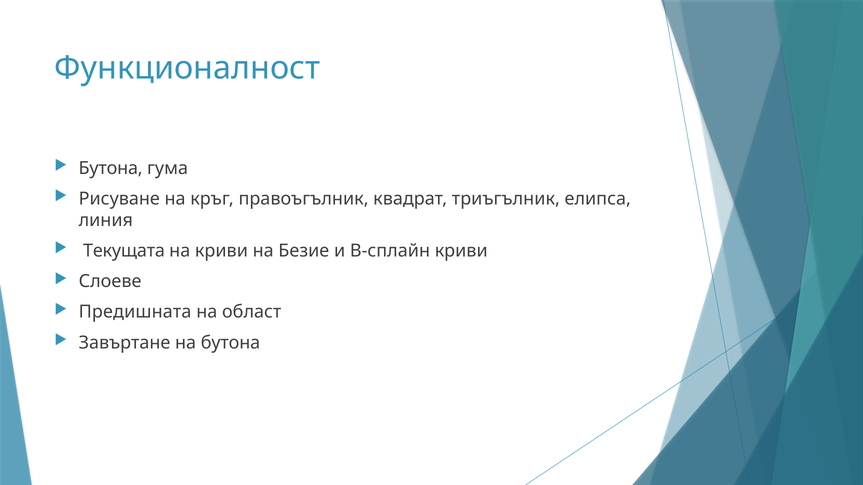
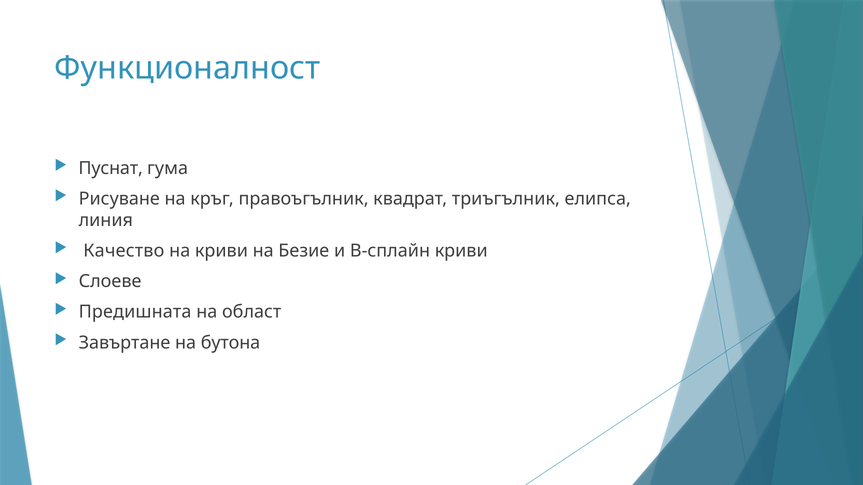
Бутона: Бутона -> Пуснат (111, 168)
Текущата: Текущата -> Качество (124, 251)
